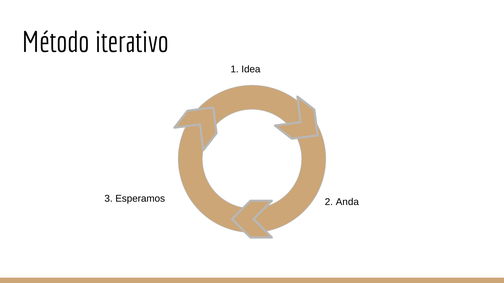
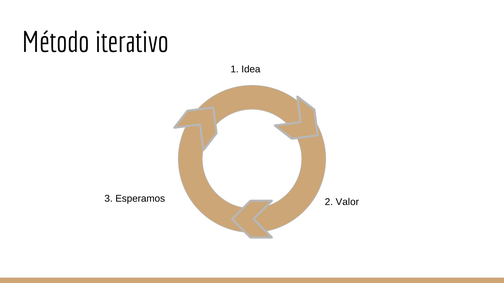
Anda: Anda -> Valor (347, 202)
